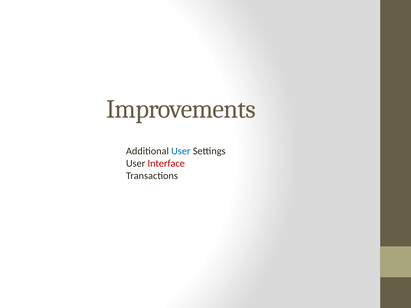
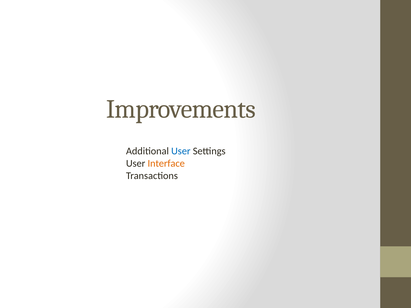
Interface colour: red -> orange (166, 164)
